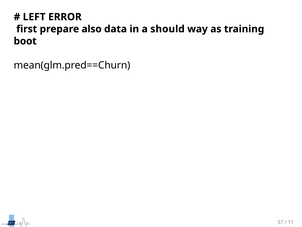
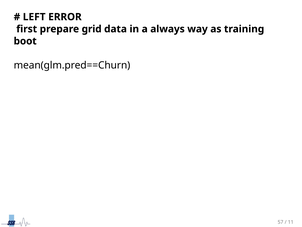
also: also -> grid (92, 29)
should: should -> always (168, 29)
